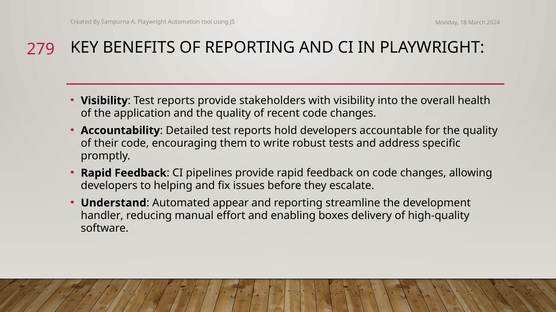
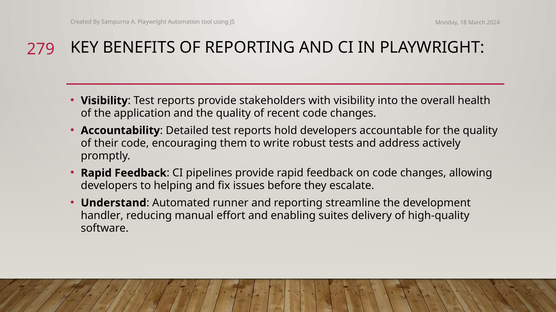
specific: specific -> actively (441, 143)
appear: appear -> runner (231, 203)
boxes: boxes -> suites (334, 216)
